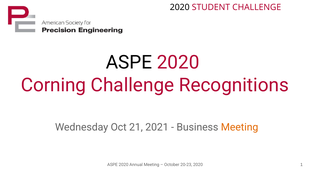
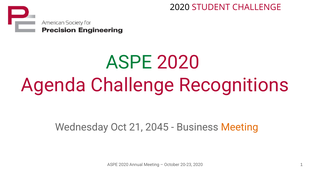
ASPE colour: black -> green (129, 62)
Corning: Corning -> Agenda (53, 85)
2021: 2021 -> 2045 (157, 127)
